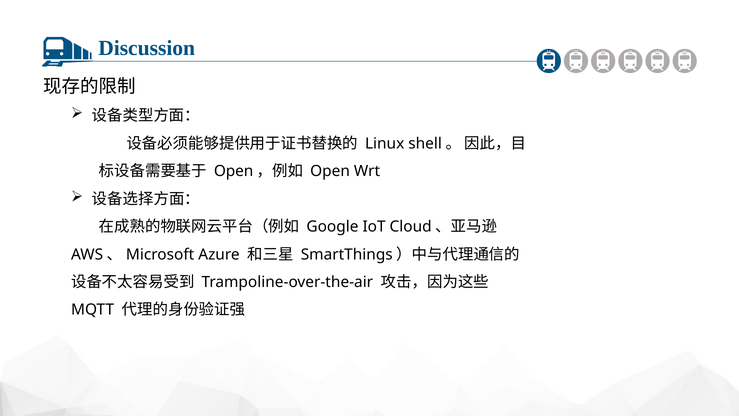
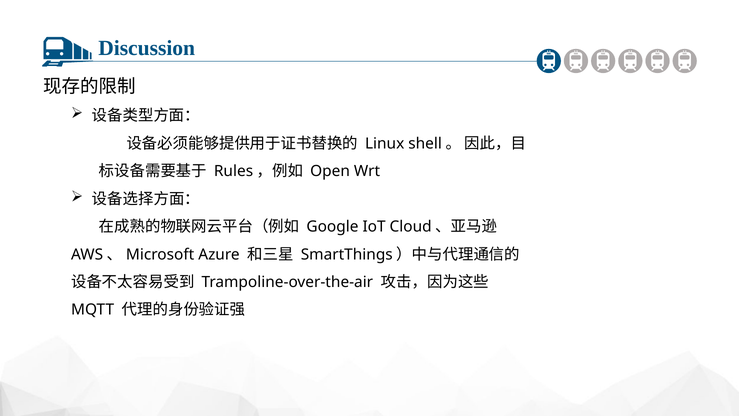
Open: Open -> Rules (234, 171)
